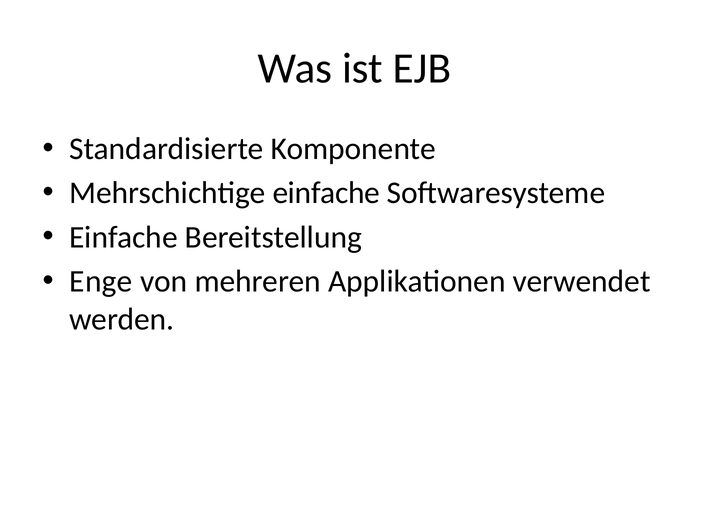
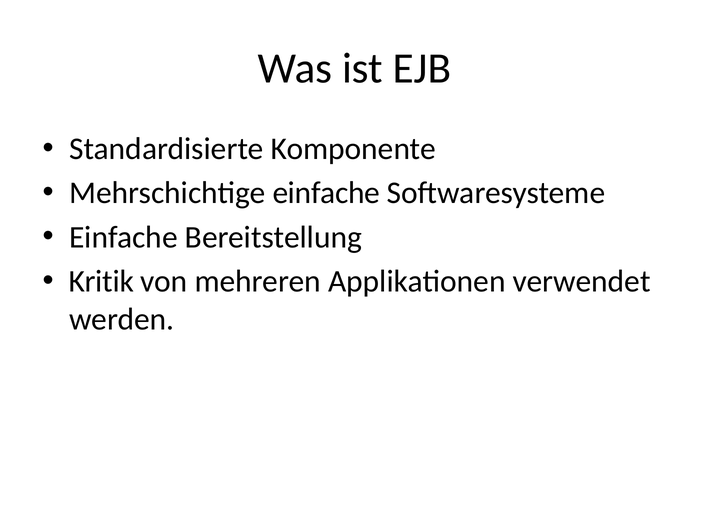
Enge: Enge -> Kritik (101, 281)
